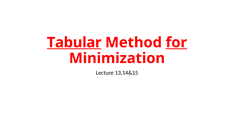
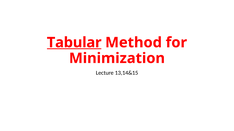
for underline: present -> none (176, 43)
